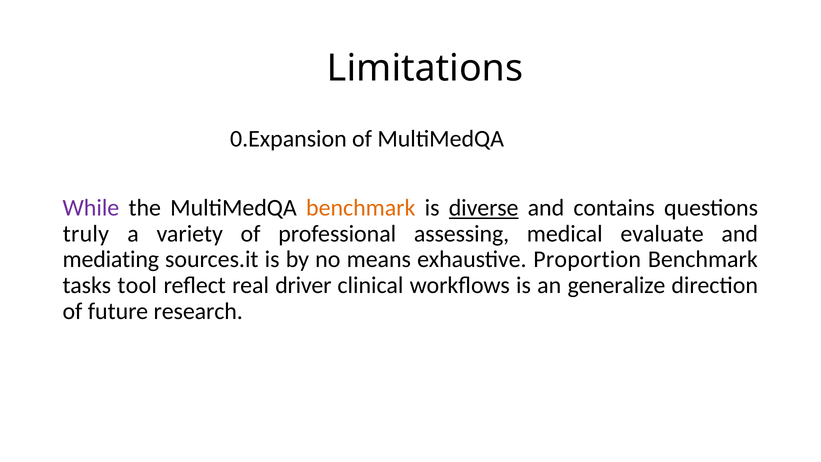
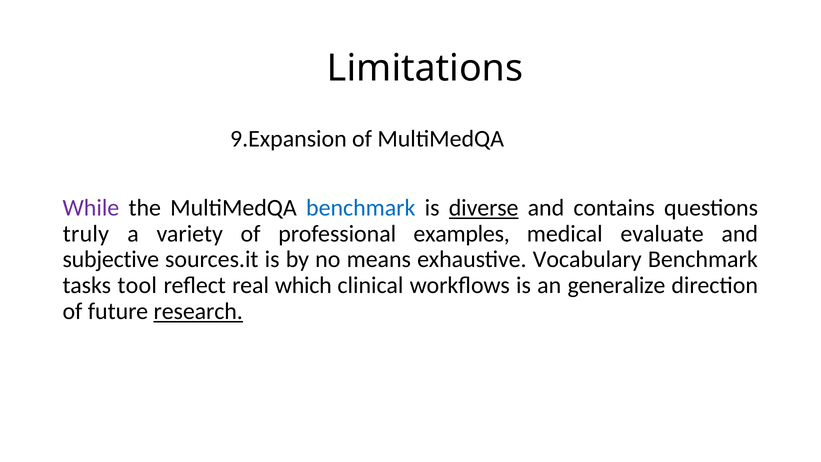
0.Expansion: 0.Expansion -> 9.Expansion (288, 139)
benchmark colour: orange -> blue (361, 208)
assessing: assessing -> examples (462, 234)
mediating: mediating -> subjective (111, 259)
Proportion: Proportion -> Vocabulary (587, 259)
driver: driver -> which (303, 285)
research underline: none -> present (198, 311)
